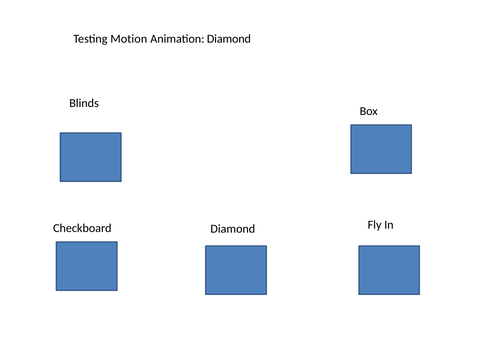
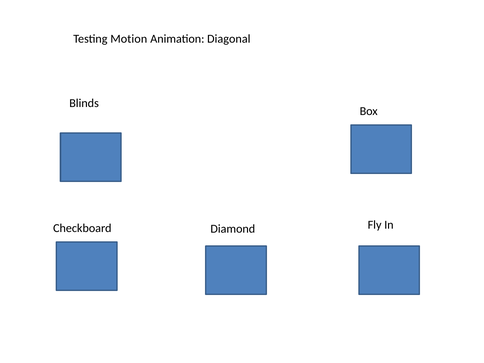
Animation Diamond: Diamond -> Diagonal (229, 39)
